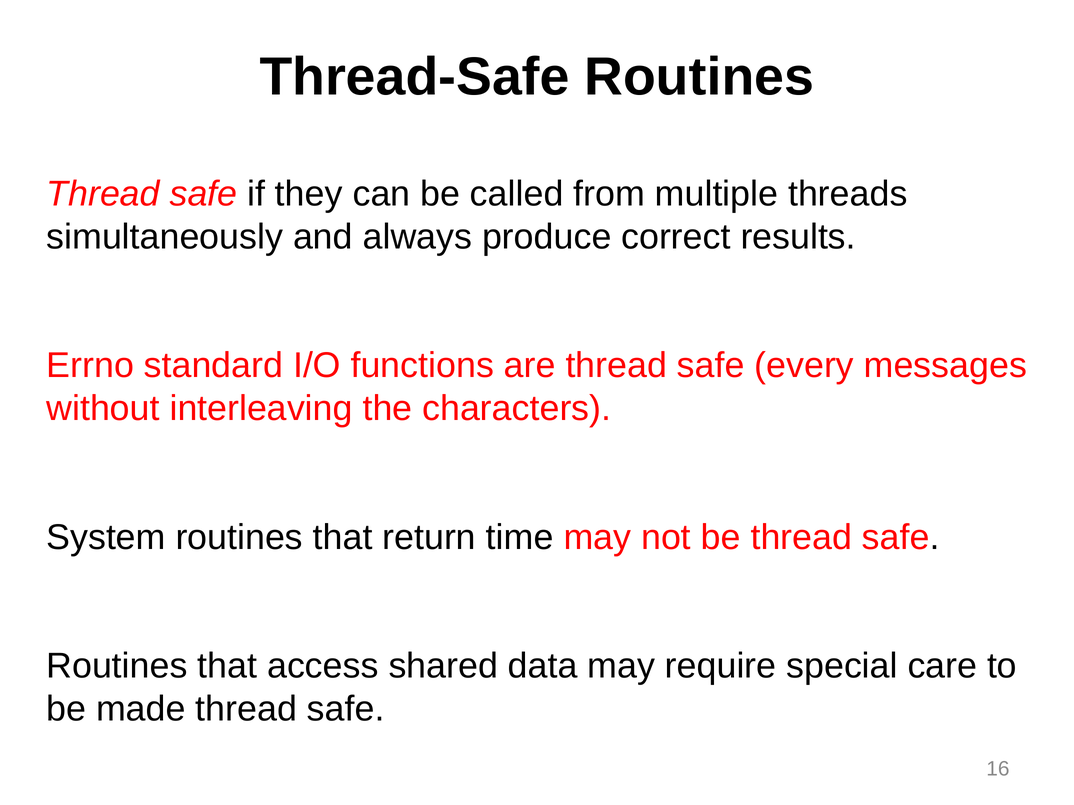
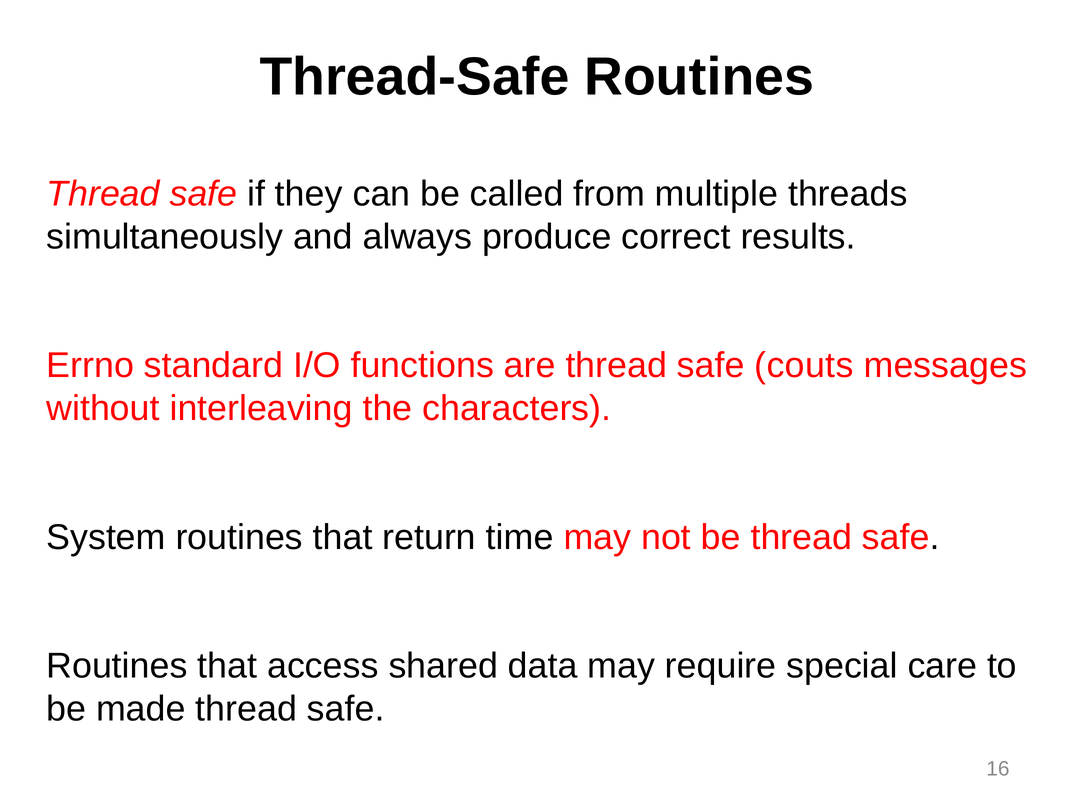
every: every -> couts (804, 366)
